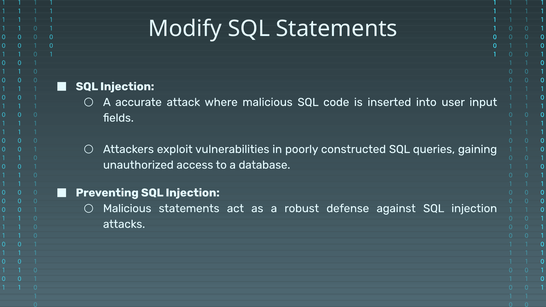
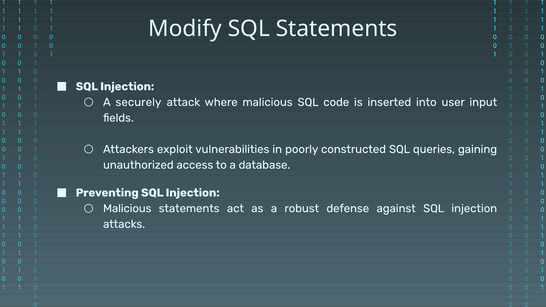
accurate: accurate -> securely (138, 102)
